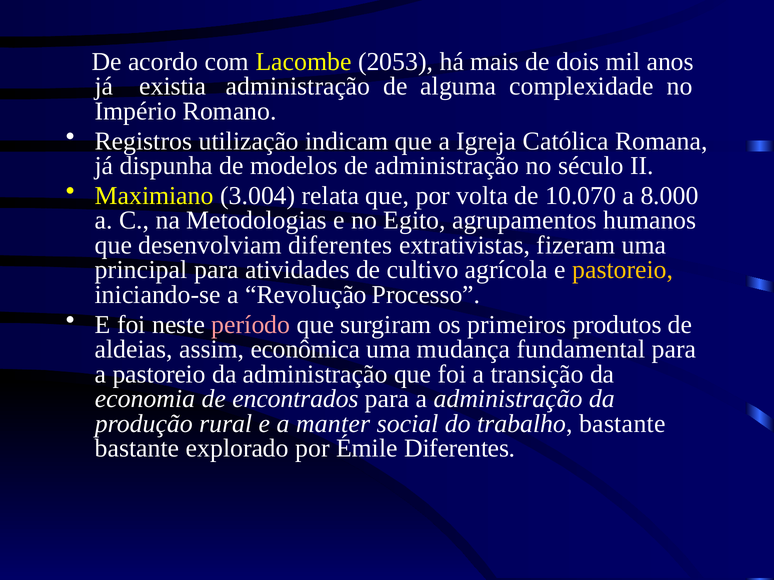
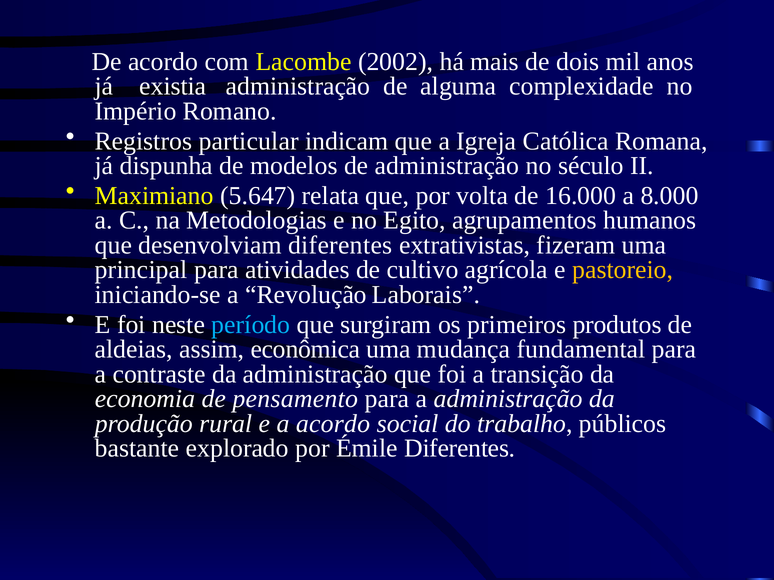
2053: 2053 -> 2002 (396, 62)
utilização: utilização -> particular (249, 141)
3.004: 3.004 -> 5.647 (258, 196)
10.070: 10.070 -> 16.000 (581, 196)
Processo: Processo -> Laborais (426, 295)
período colour: pink -> light blue (251, 325)
a pastoreio: pastoreio -> contraste (159, 374)
encontrados: encontrados -> pensamento (295, 399)
a manter: manter -> acordo (333, 424)
trabalho bastante: bastante -> públicos (623, 424)
